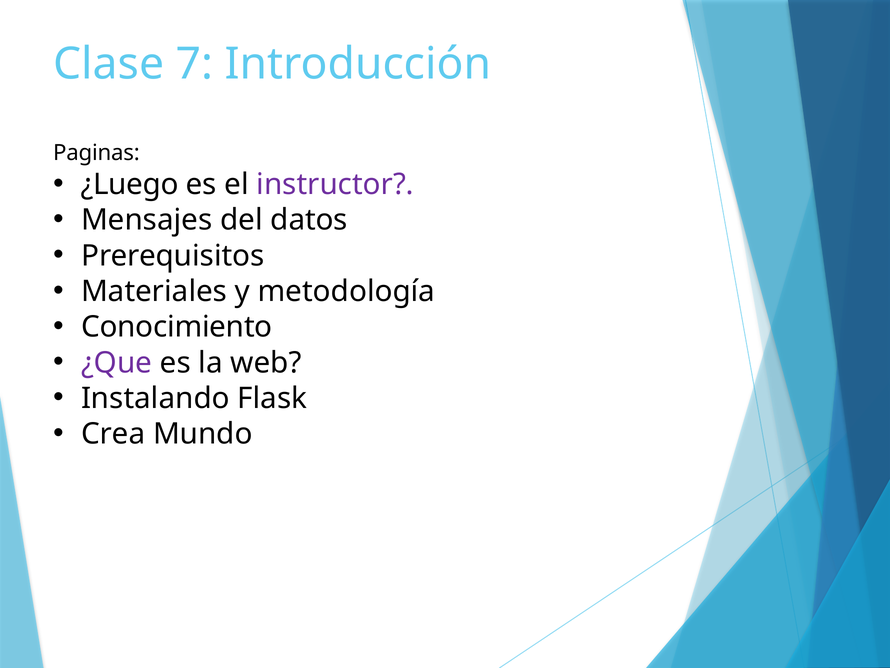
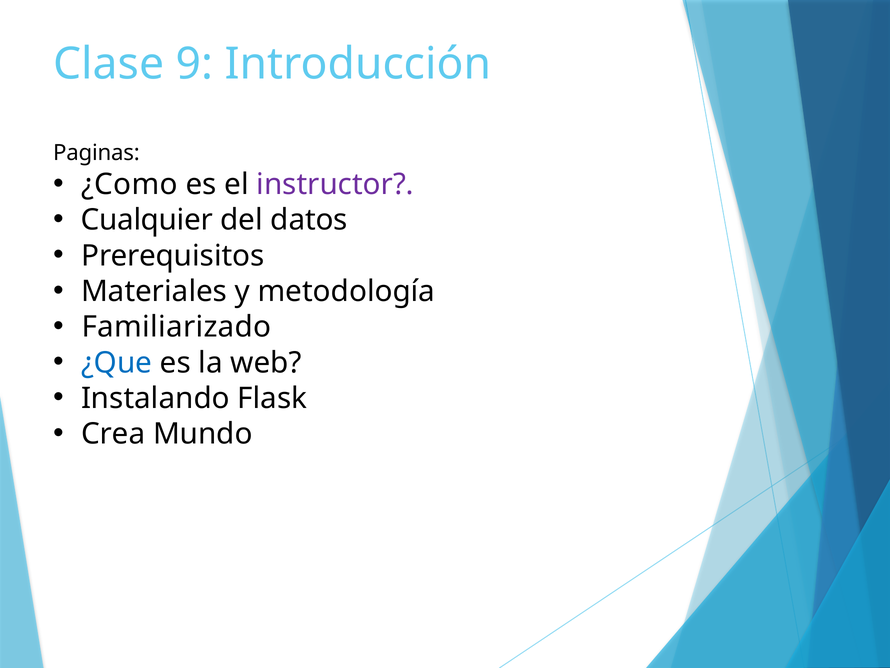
7: 7 -> 9 (195, 64)
¿Luego: ¿Luego -> ¿Como (129, 184)
Mensajes: Mensajes -> Cualquier (147, 220)
Conocimiento: Conocimiento -> Familiarizado (176, 327)
¿Que colour: purple -> blue (117, 362)
